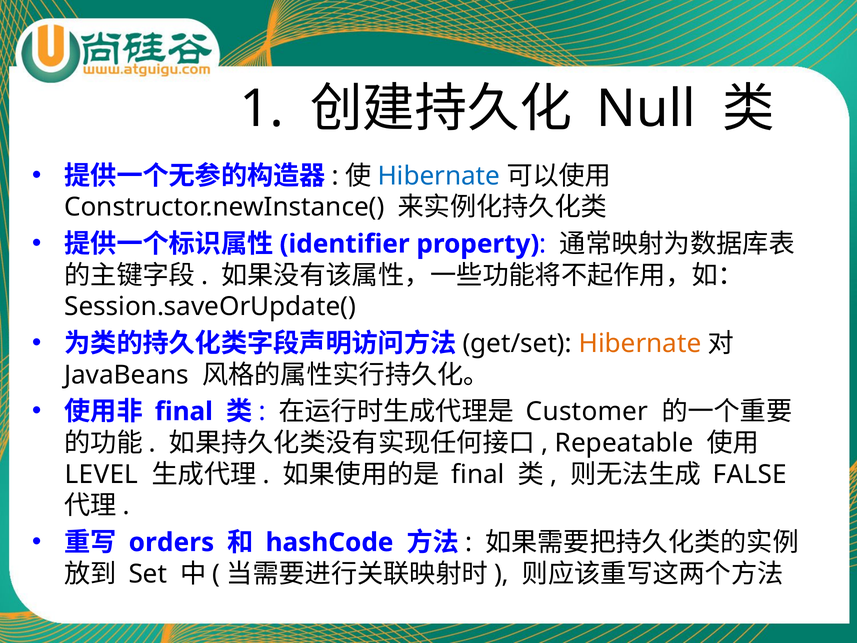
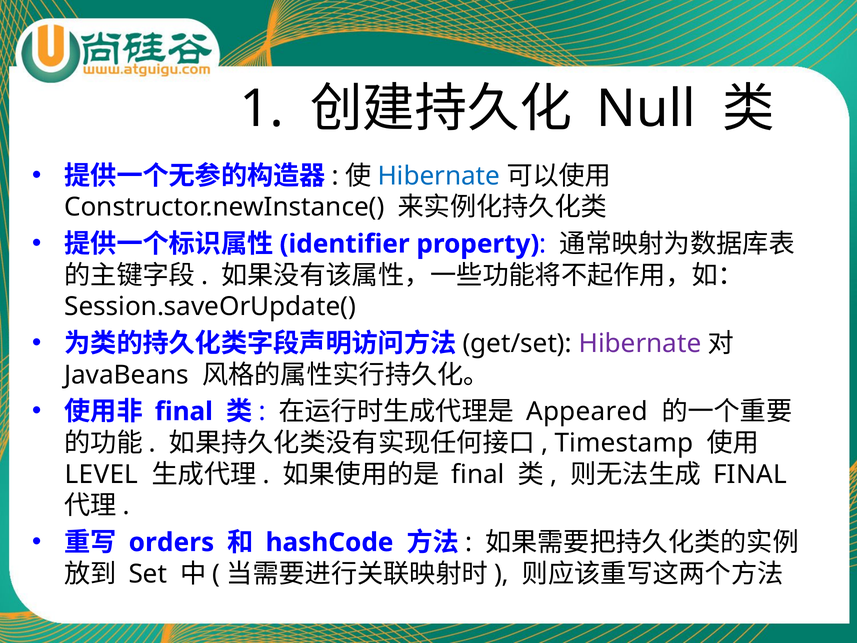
Hibernate colour: orange -> purple (640, 343)
Customer: Customer -> Appeared (587, 411)
Repeatable: Repeatable -> Timestamp (624, 443)
FALSE: FALSE -> FINAL (750, 474)
